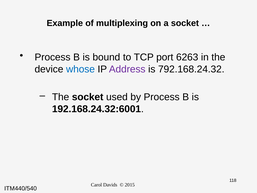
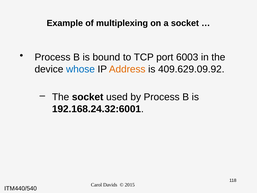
6263: 6263 -> 6003 (187, 57)
Address colour: purple -> orange (127, 69)
792.168.24.32: 792.168.24.32 -> 409.629.09.92 (191, 69)
